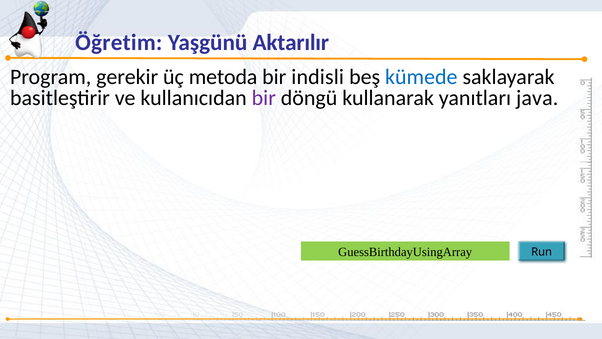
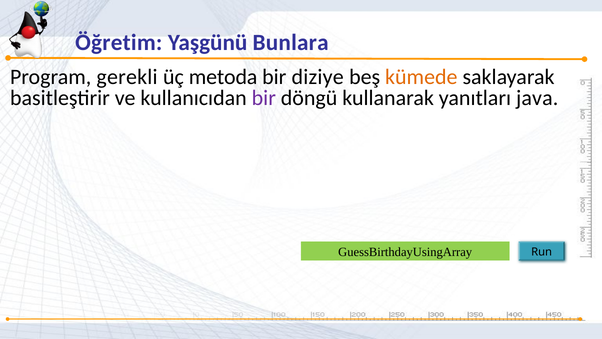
Aktarılır: Aktarılır -> Bunlara (291, 42)
gerekir: gerekir -> gerekli (127, 77)
indisli: indisli -> diziye (318, 77)
kümede colour: blue -> orange (421, 77)
